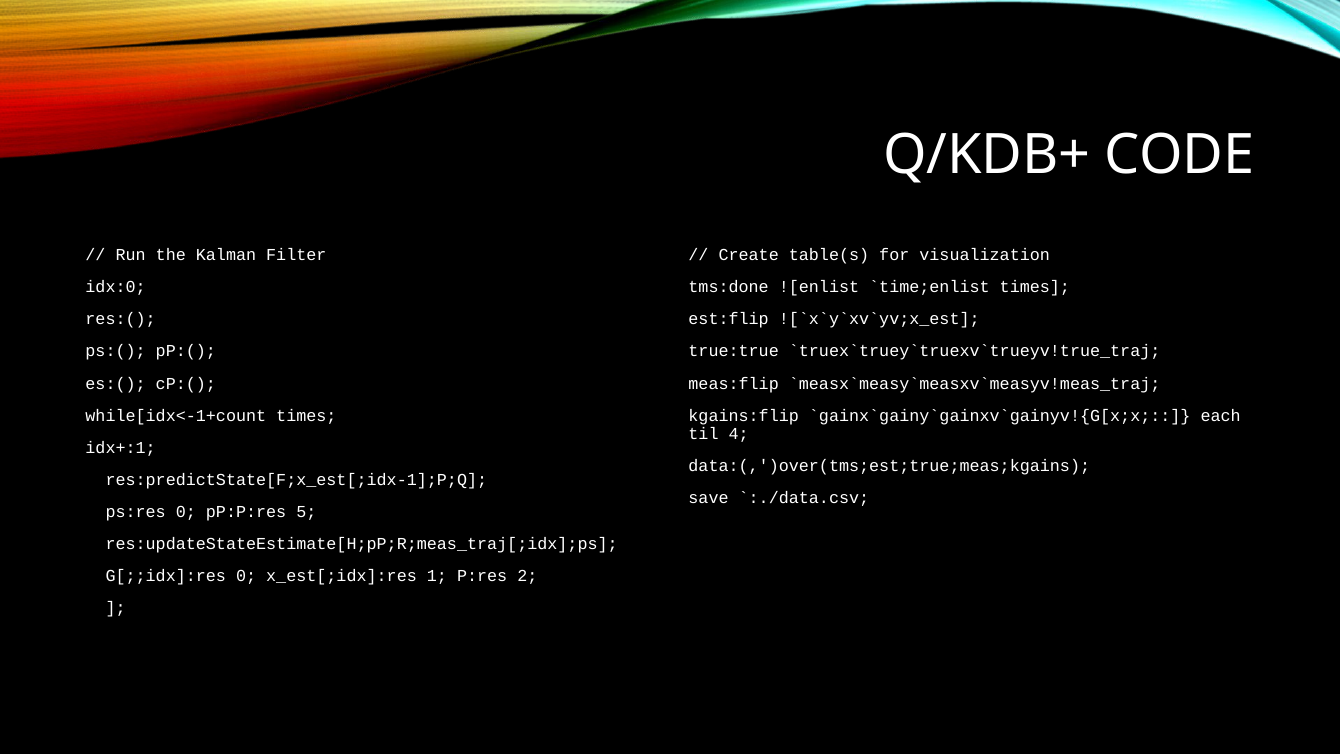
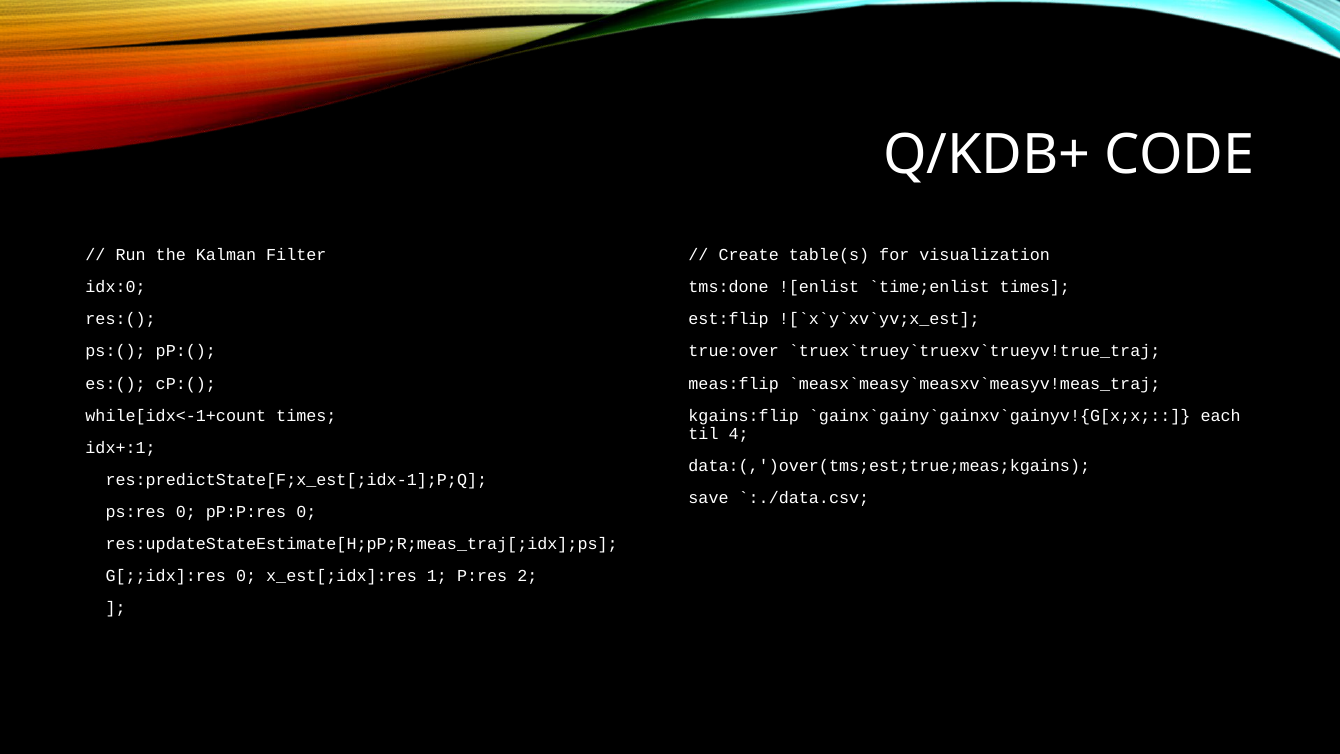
true:true: true:true -> true:over (734, 351)
pP:P:res 5: 5 -> 0 (306, 512)
